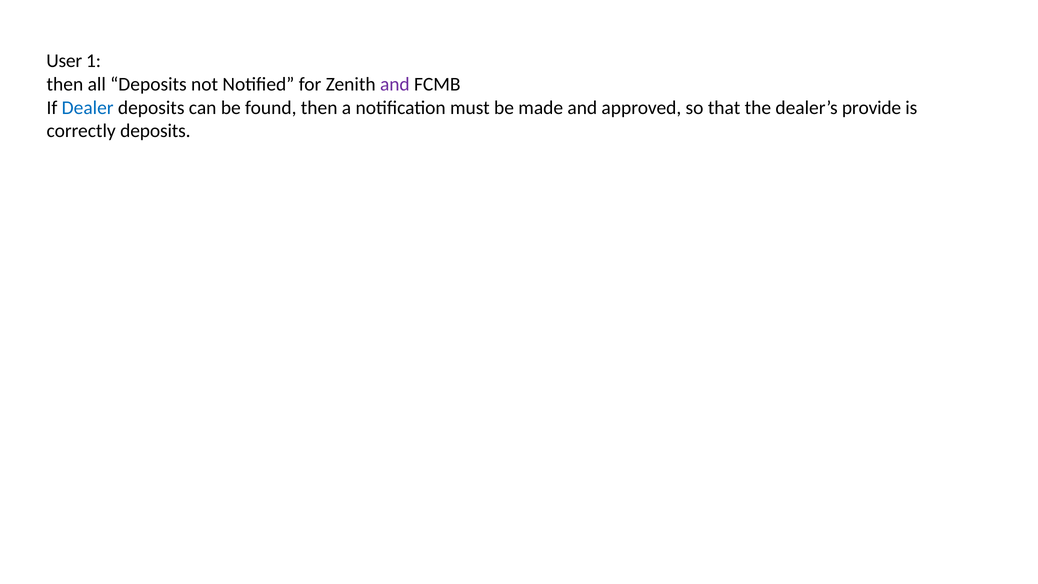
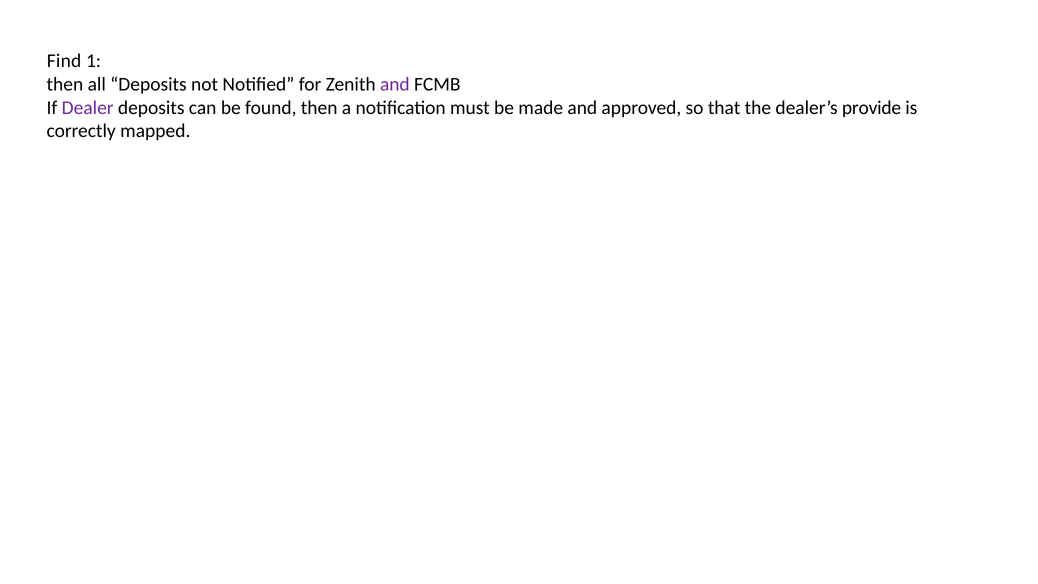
User: User -> Find (64, 61)
Dealer colour: blue -> purple (88, 108)
correctly deposits: deposits -> mapped (155, 131)
